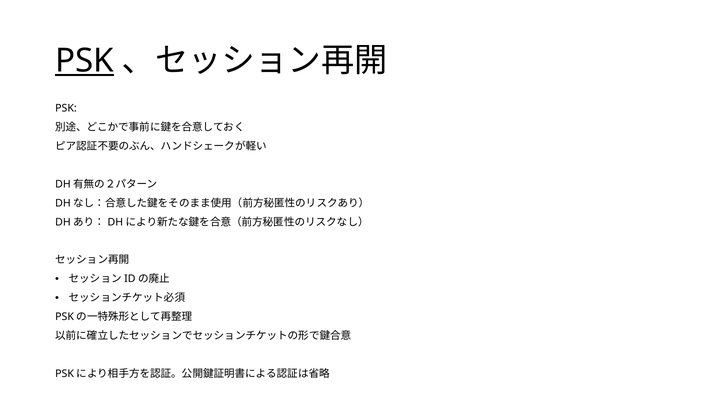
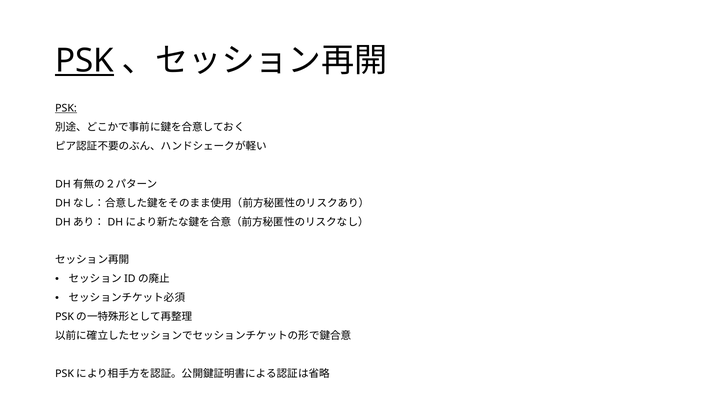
PSK underline: none -> present (66, 108)
